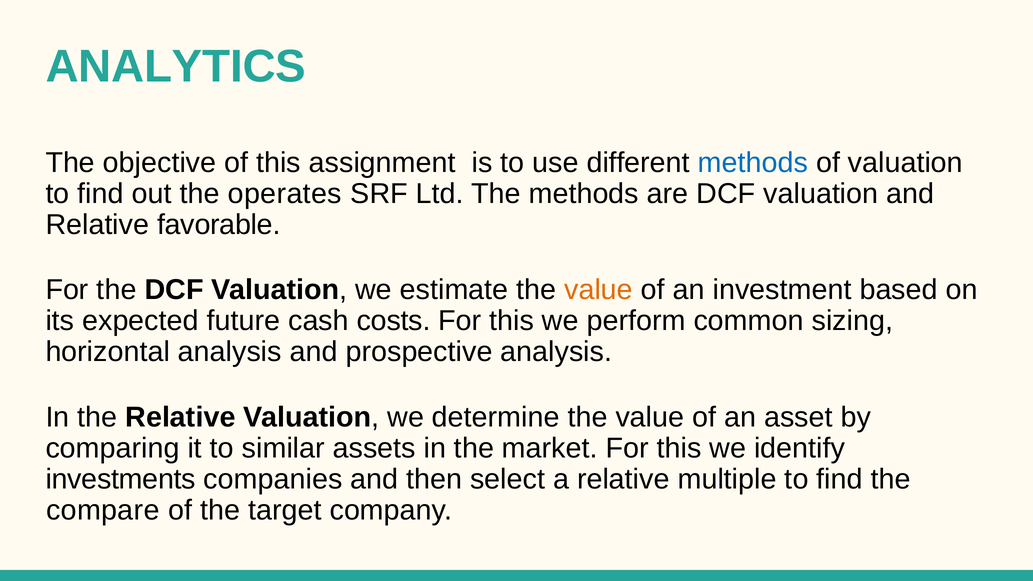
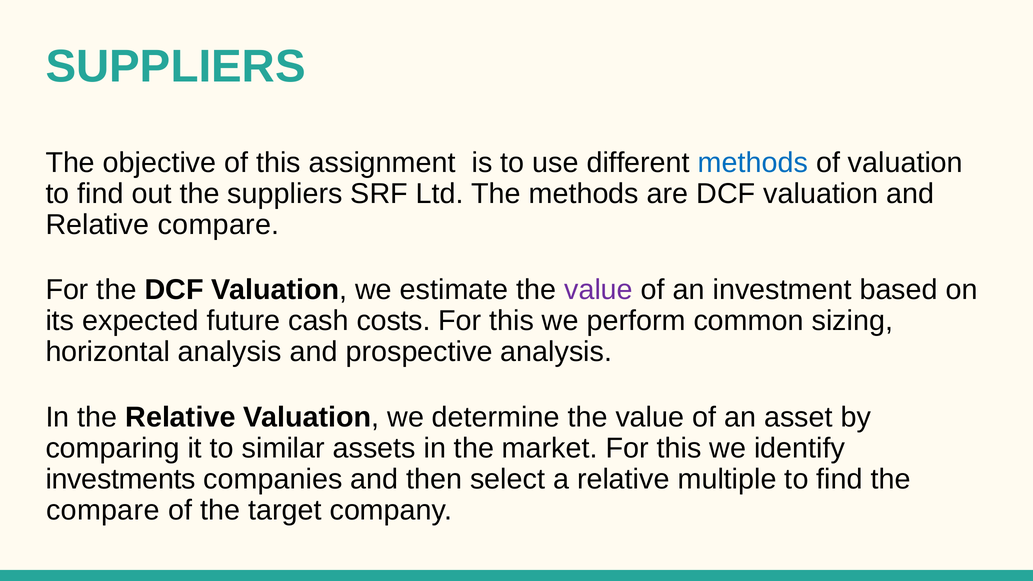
ANALYTICS: ANALYTICS -> SUPPLIERS (176, 67)
the operates: operates -> suppliers (285, 194)
Relative favorable: favorable -> compare (219, 225)
value colour: orange -> purple (599, 290)
